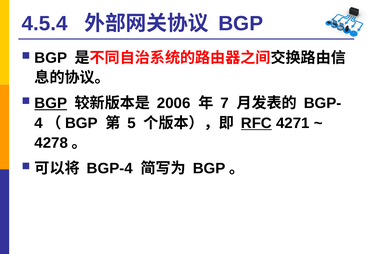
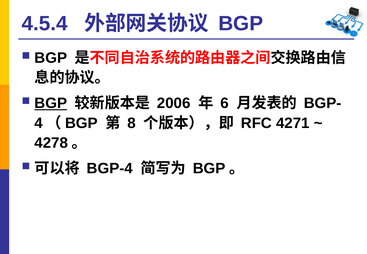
7: 7 -> 6 (225, 103)
5: 5 -> 8 (132, 123)
RFC underline: present -> none (256, 123)
